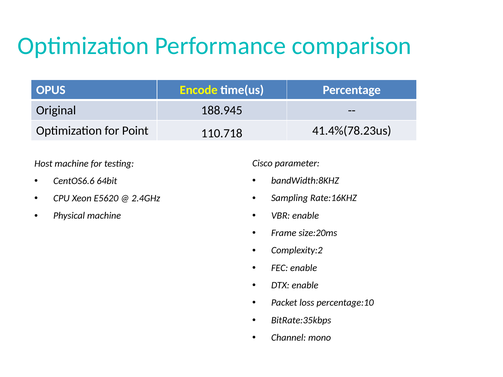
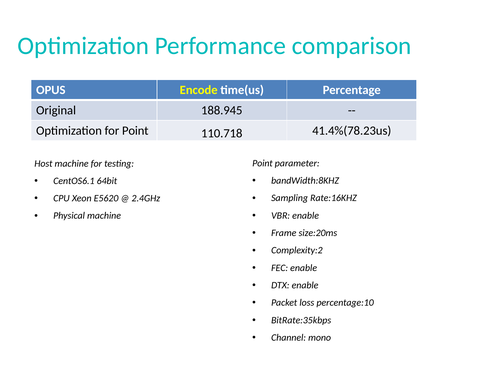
Cisco: Cisco -> Point (262, 163)
CentOS6.6: CentOS6.6 -> CentOS6.1 (74, 181)
